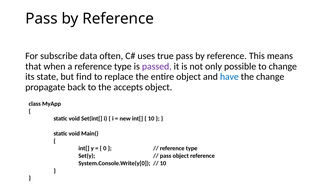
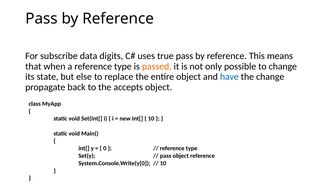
often: often -> digits (111, 56)
passed colour: purple -> orange (157, 67)
find: find -> else (84, 77)
